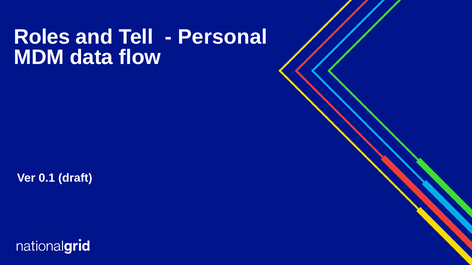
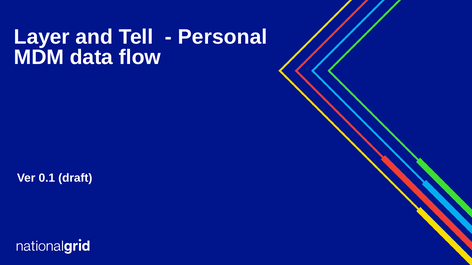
Roles: Roles -> Layer (42, 37)
